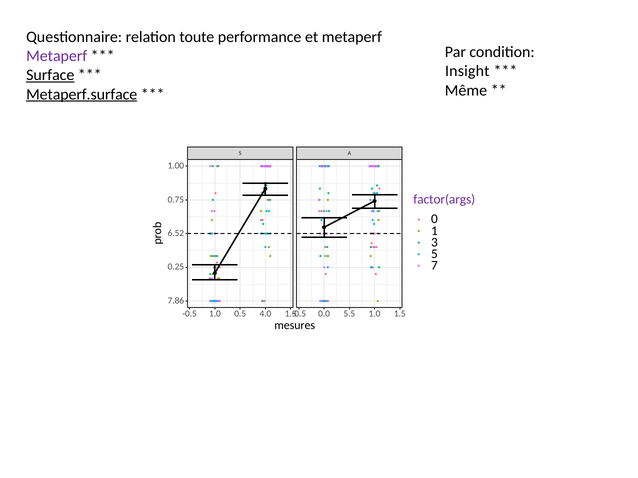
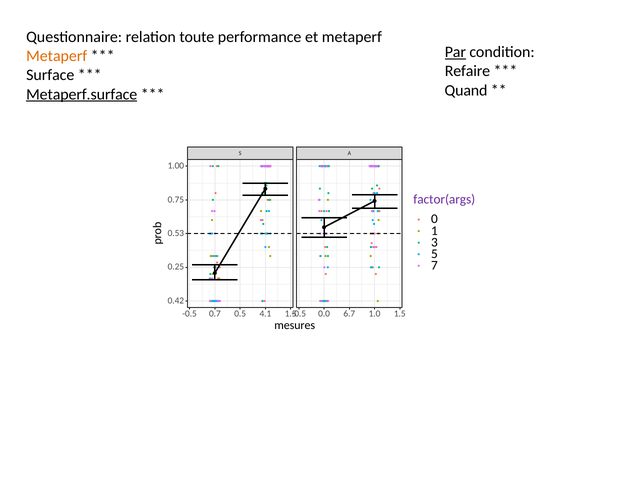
Par underline: none -> present (455, 52)
Metaperf colour: purple -> orange (57, 56)
Insight: Insight -> Refaire (467, 71)
Surface underline: present -> none (50, 75)
Même: Même -> Quand (466, 90)
6.52: 6.52 -> 0.53 (176, 233)
7.86: 7.86 -> 0.42 (176, 301)
-0.5 1.0: 1.0 -> 0.7 (215, 314)
4.0: 4.0 -> 4.1 (265, 314)
5.5: 5.5 -> 6.7 (349, 314)
